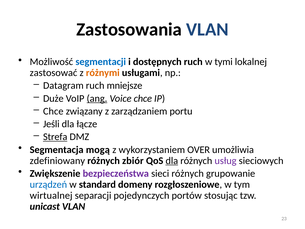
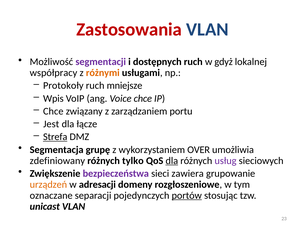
Zastosowania colour: black -> red (129, 30)
segmentacji colour: blue -> purple (101, 62)
tymi: tymi -> gdyż (224, 62)
zastosować: zastosować -> współpracy (53, 73)
Datagram: Datagram -> Protokoły (63, 85)
Duże: Duże -> Wpis (53, 98)
ang underline: present -> none (97, 98)
Jeśli: Jeśli -> Jest (51, 124)
mogą: mogą -> grupę (98, 149)
zbiór: zbiór -> tylko (133, 160)
sieci różnych: różnych -> zawiera (188, 173)
urządzeń colour: blue -> orange (48, 184)
standard: standard -> adresacji (97, 184)
wirtualnej: wirtualnej -> oznaczane (51, 195)
portów underline: none -> present (187, 195)
